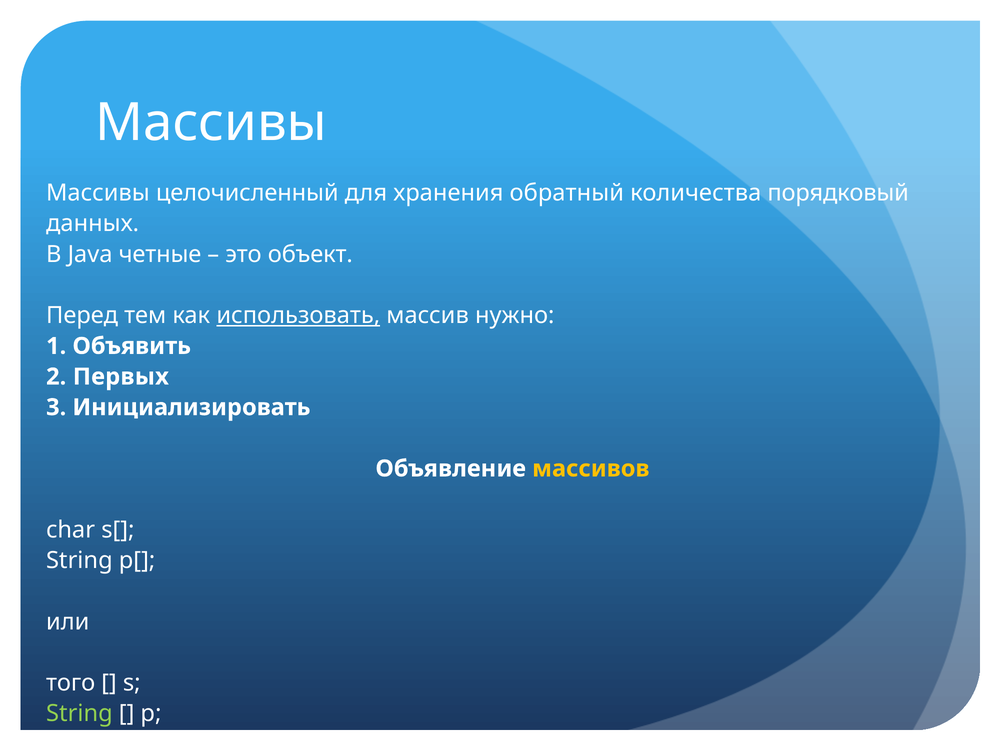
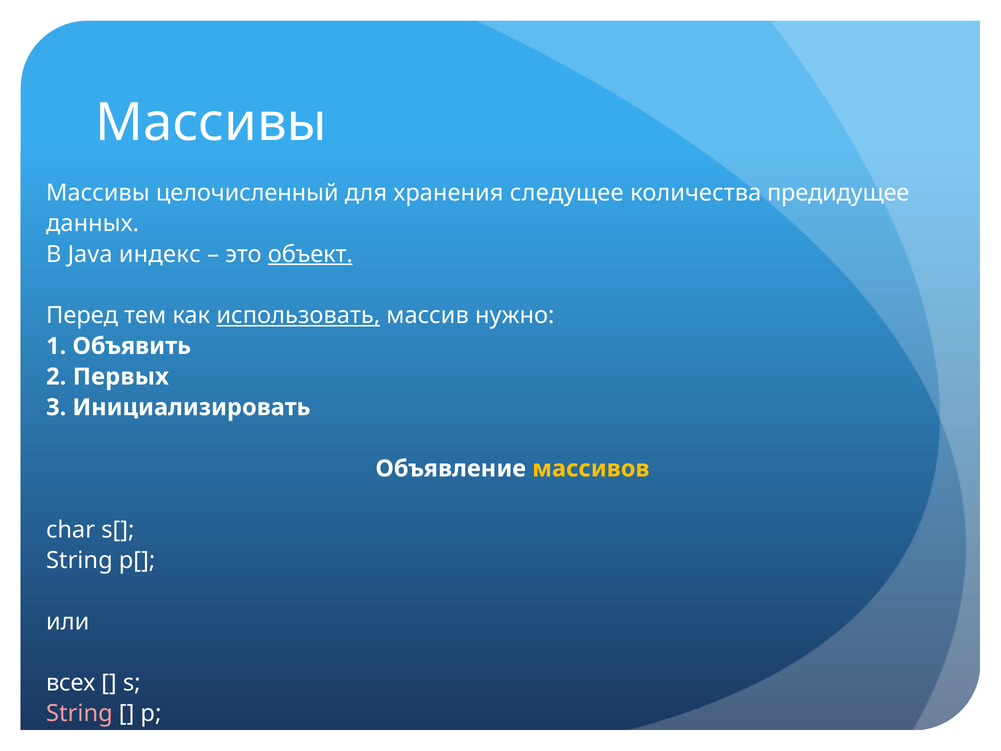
обратный: обратный -> следущее (567, 193)
порядковый: порядковый -> предидущее (838, 193)
четные: четные -> индекс (160, 254)
объект underline: none -> present (310, 254)
того: того -> всех (71, 683)
String colour: light green -> pink (79, 713)
